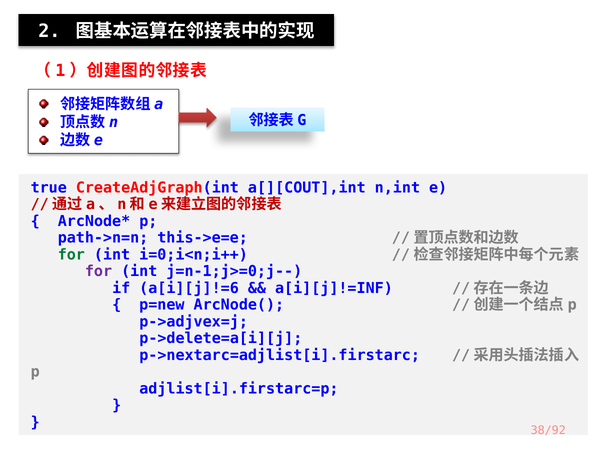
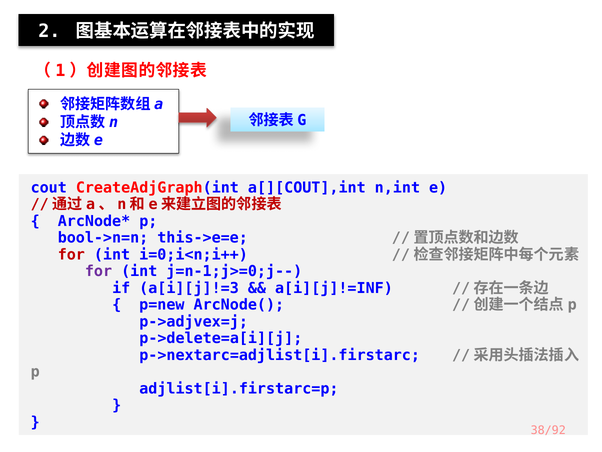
true: true -> cout (49, 187)
path->n=n: path->n=n -> bool->n=n (103, 238)
for colour: green -> red (71, 254)
a[i][j]!=6: a[i][j]!=6 -> a[i][j]!=3 (189, 288)
